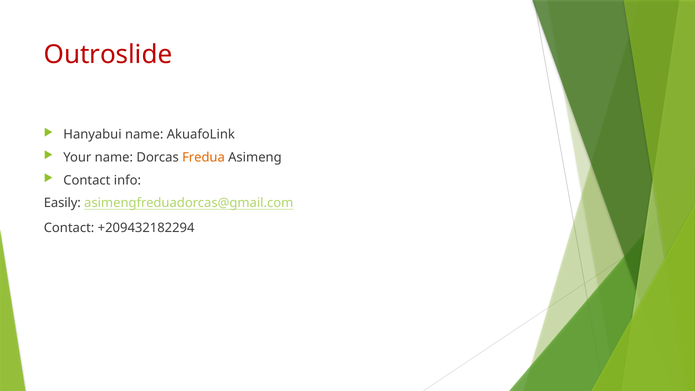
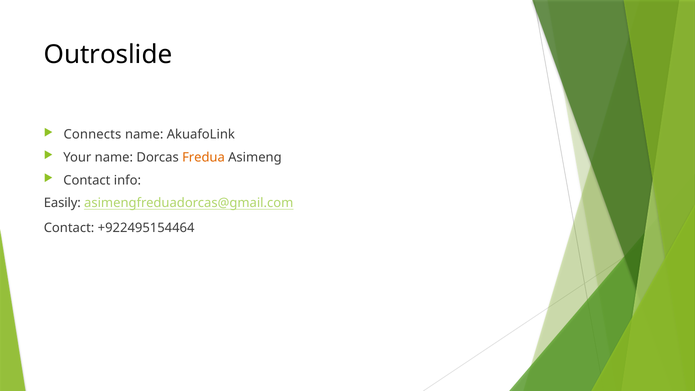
Outroslide colour: red -> black (108, 55)
Hanyabui: Hanyabui -> Connects (92, 135)
+209432182294: +209432182294 -> +922495154464 (146, 228)
